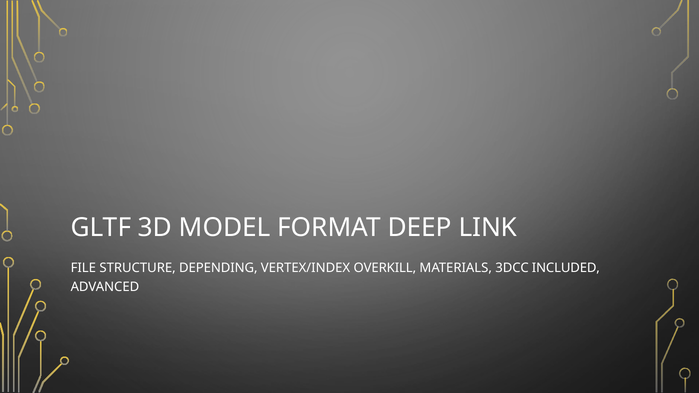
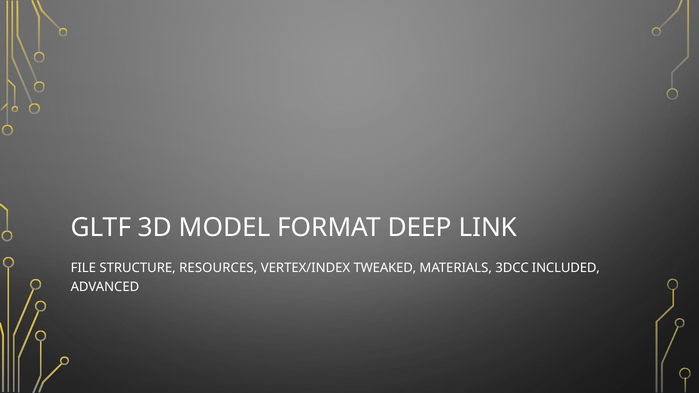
DEPENDING: DEPENDING -> RESOURCES (218, 268)
OVERKILL: OVERKILL -> TWEAKED (385, 268)
